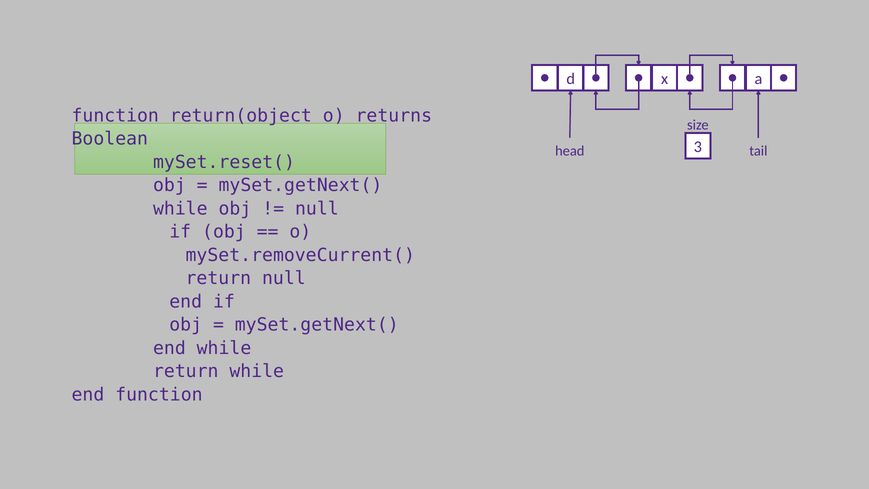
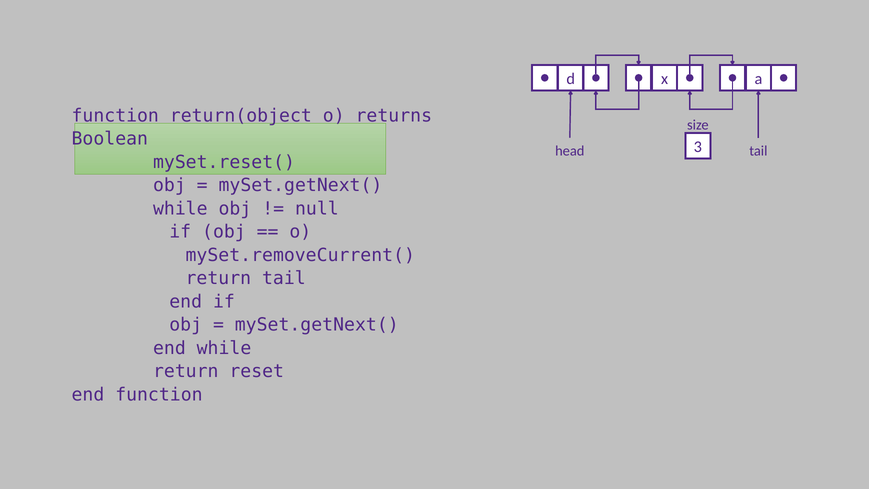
return null: null -> tail (284, 278)
return while: while -> reset (257, 371)
